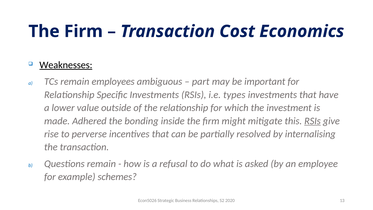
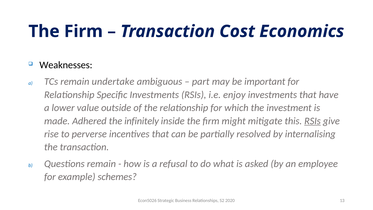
Weaknesses underline: present -> none (66, 65)
employees: employees -> undertake (113, 82)
types: types -> enjoy (234, 95)
bonding: bonding -> infinitely (142, 121)
